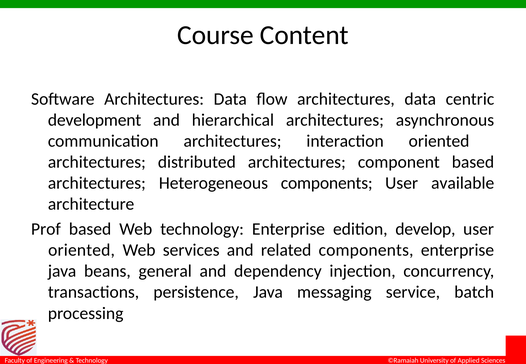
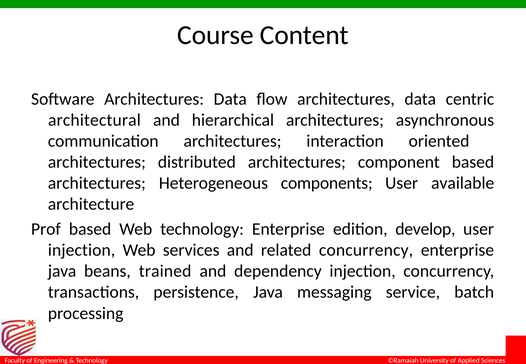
development: development -> architectural (94, 120)
oriented: oriented -> injection (82, 250)
related components: components -> concurrency (366, 250)
general: general -> trained (165, 271)
